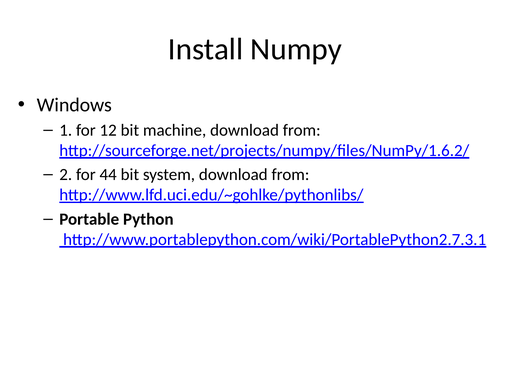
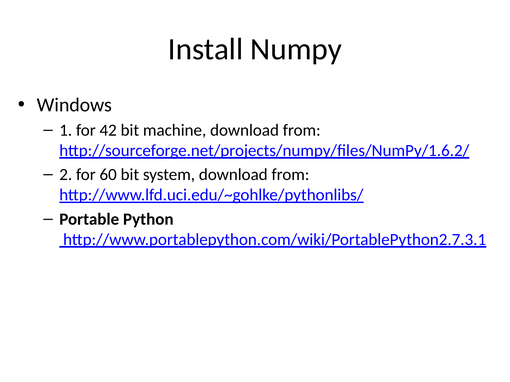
12: 12 -> 42 (108, 130)
44: 44 -> 60 (108, 175)
